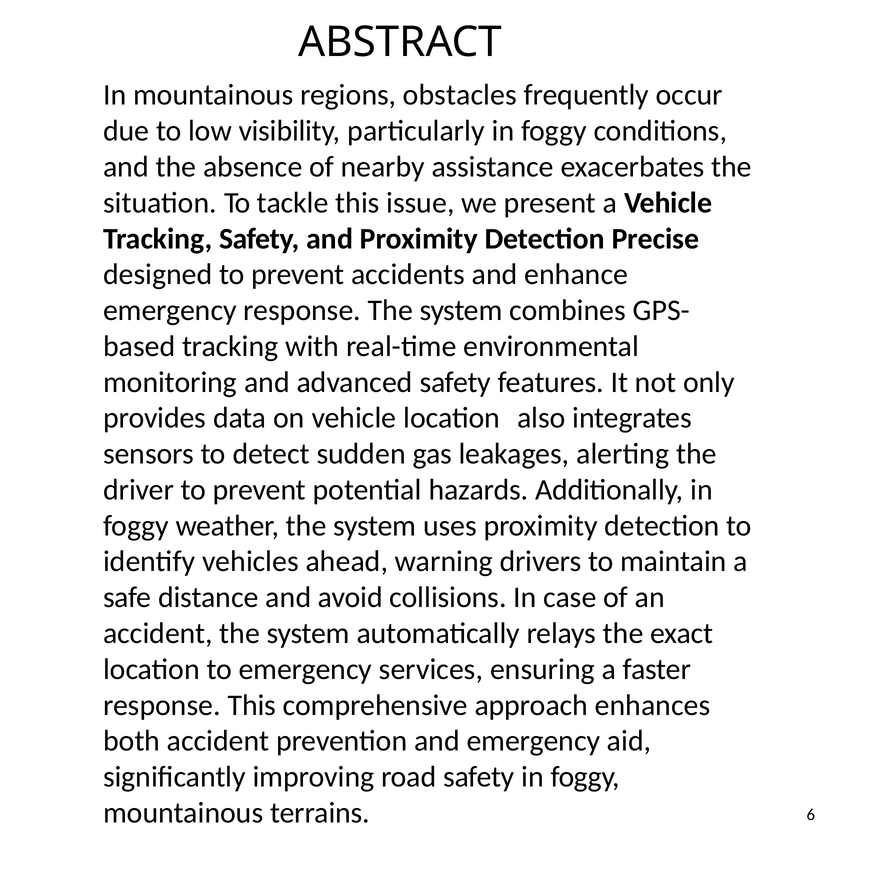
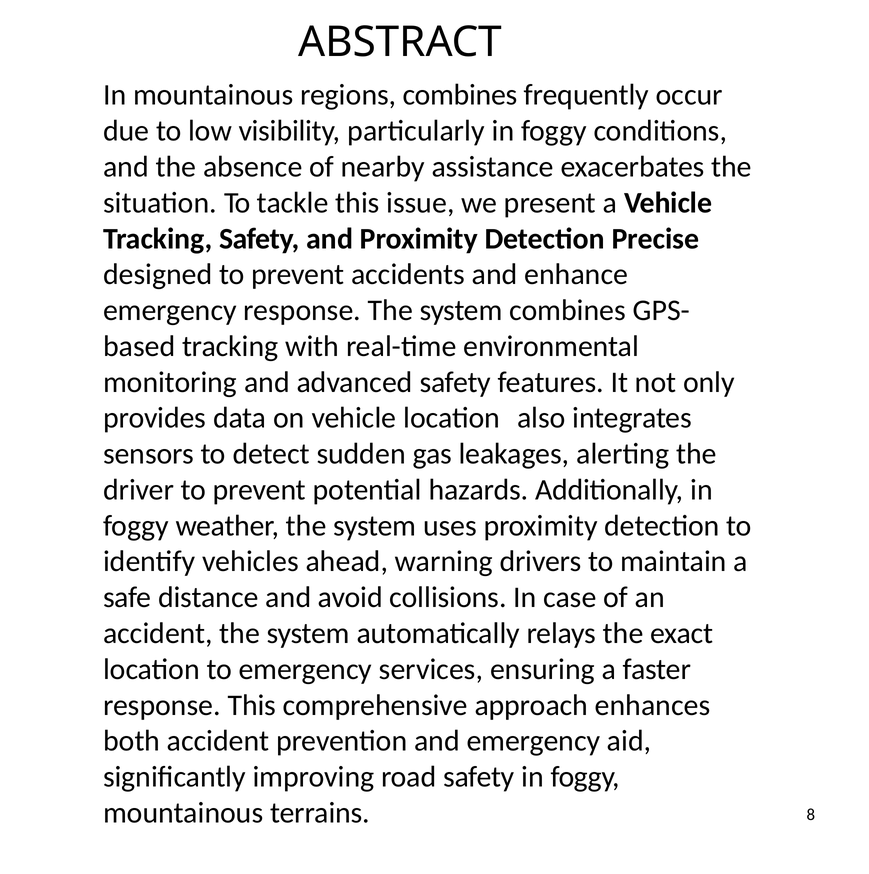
regions obstacles: obstacles -> combines (460, 95)
6: 6 -> 8 (811, 815)
